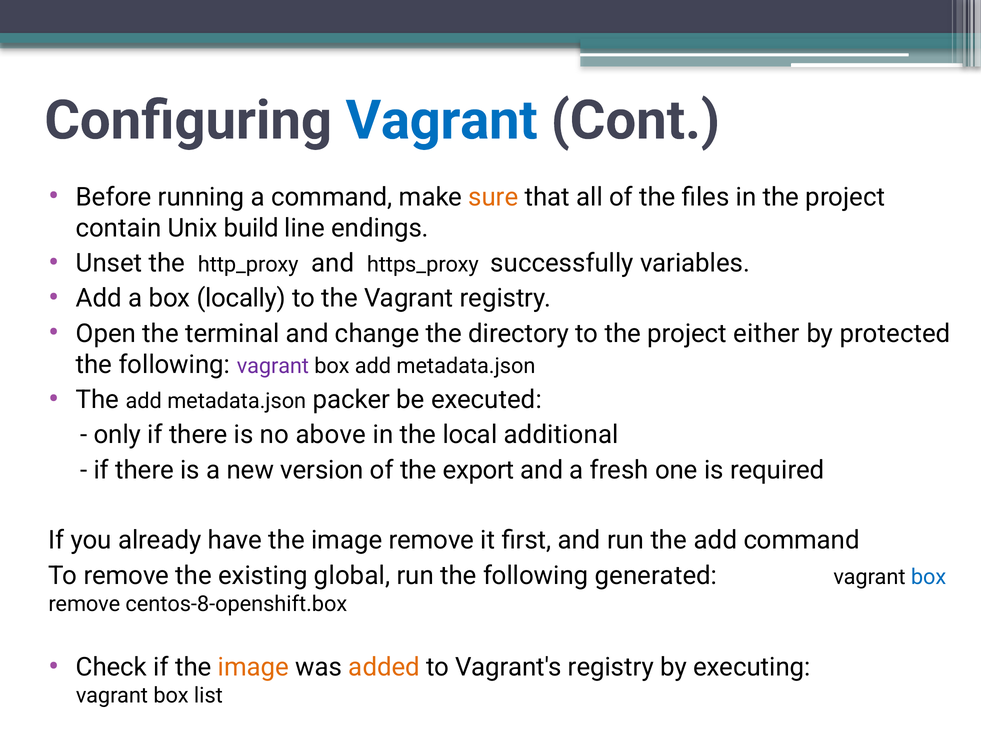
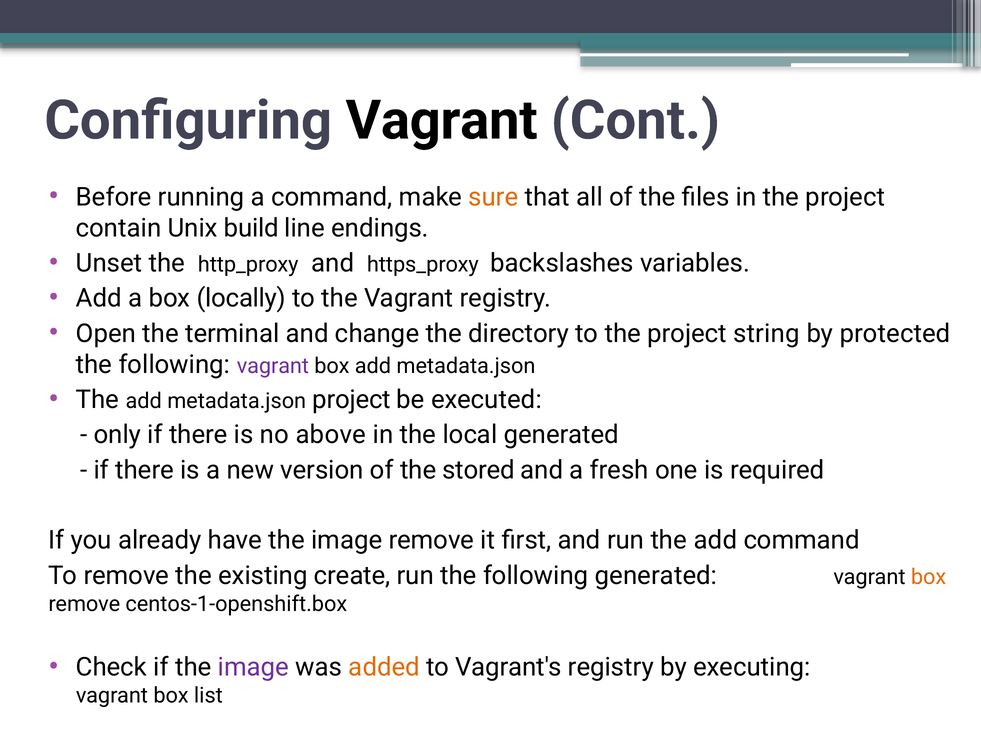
Vagrant colour: blue -> black (442, 121)
successfully: successfully -> backslashes (562, 263)
either: either -> string (767, 333)
metadata.json packer: packer -> project (352, 400)
local additional: additional -> generated (561, 435)
export: export -> stored (478, 470)
global: global -> create (352, 575)
box colour: blue -> orange (929, 577)
centos-8-openshift.box: centos-8-openshift.box -> centos-1-openshift.box (236, 604)
image colour: orange -> purple (253, 667)
